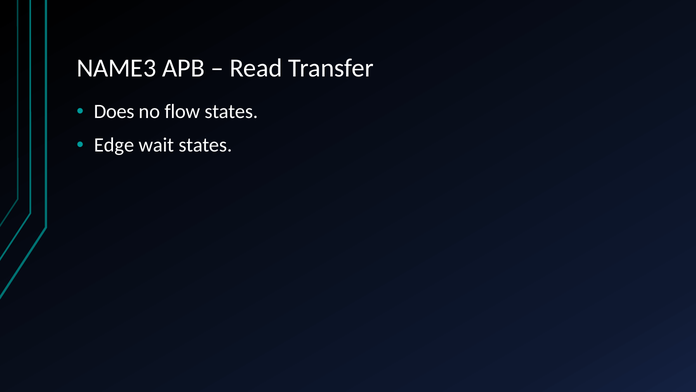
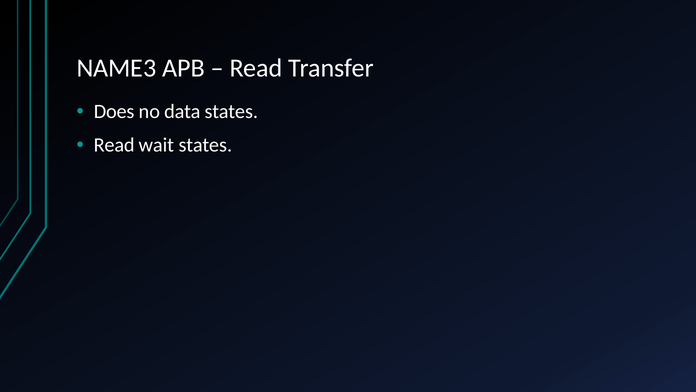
flow: flow -> data (182, 111)
Edge: Edge -> Read (114, 145)
